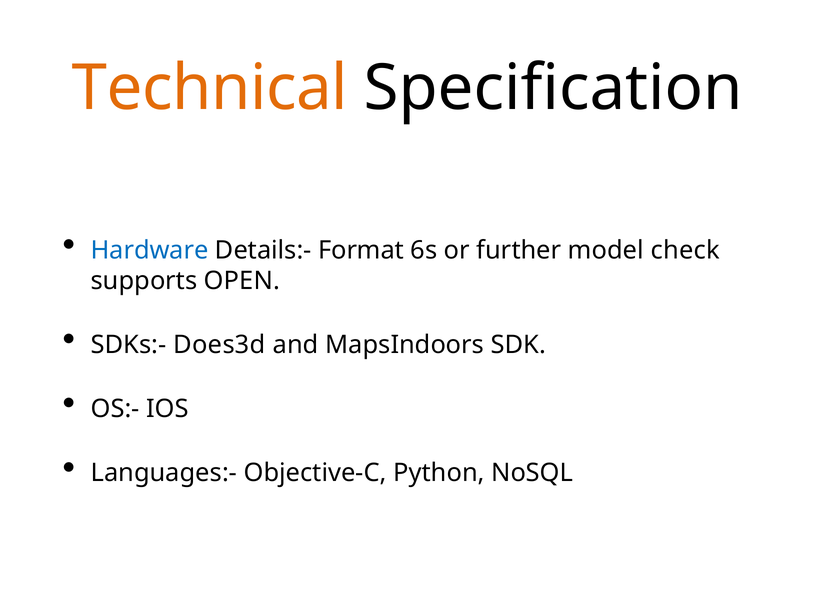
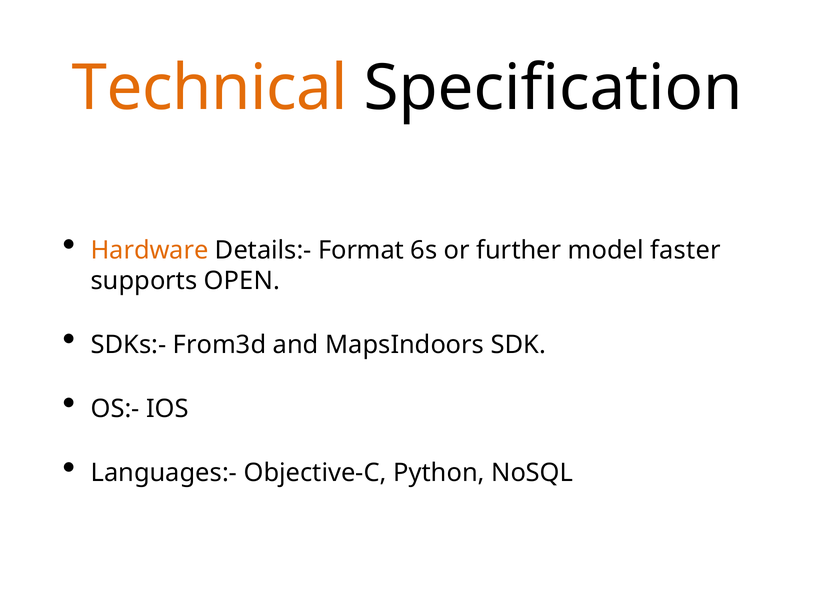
Hardware colour: blue -> orange (150, 250)
check: check -> faster (686, 250)
Does3d: Does3d -> From3d (220, 344)
